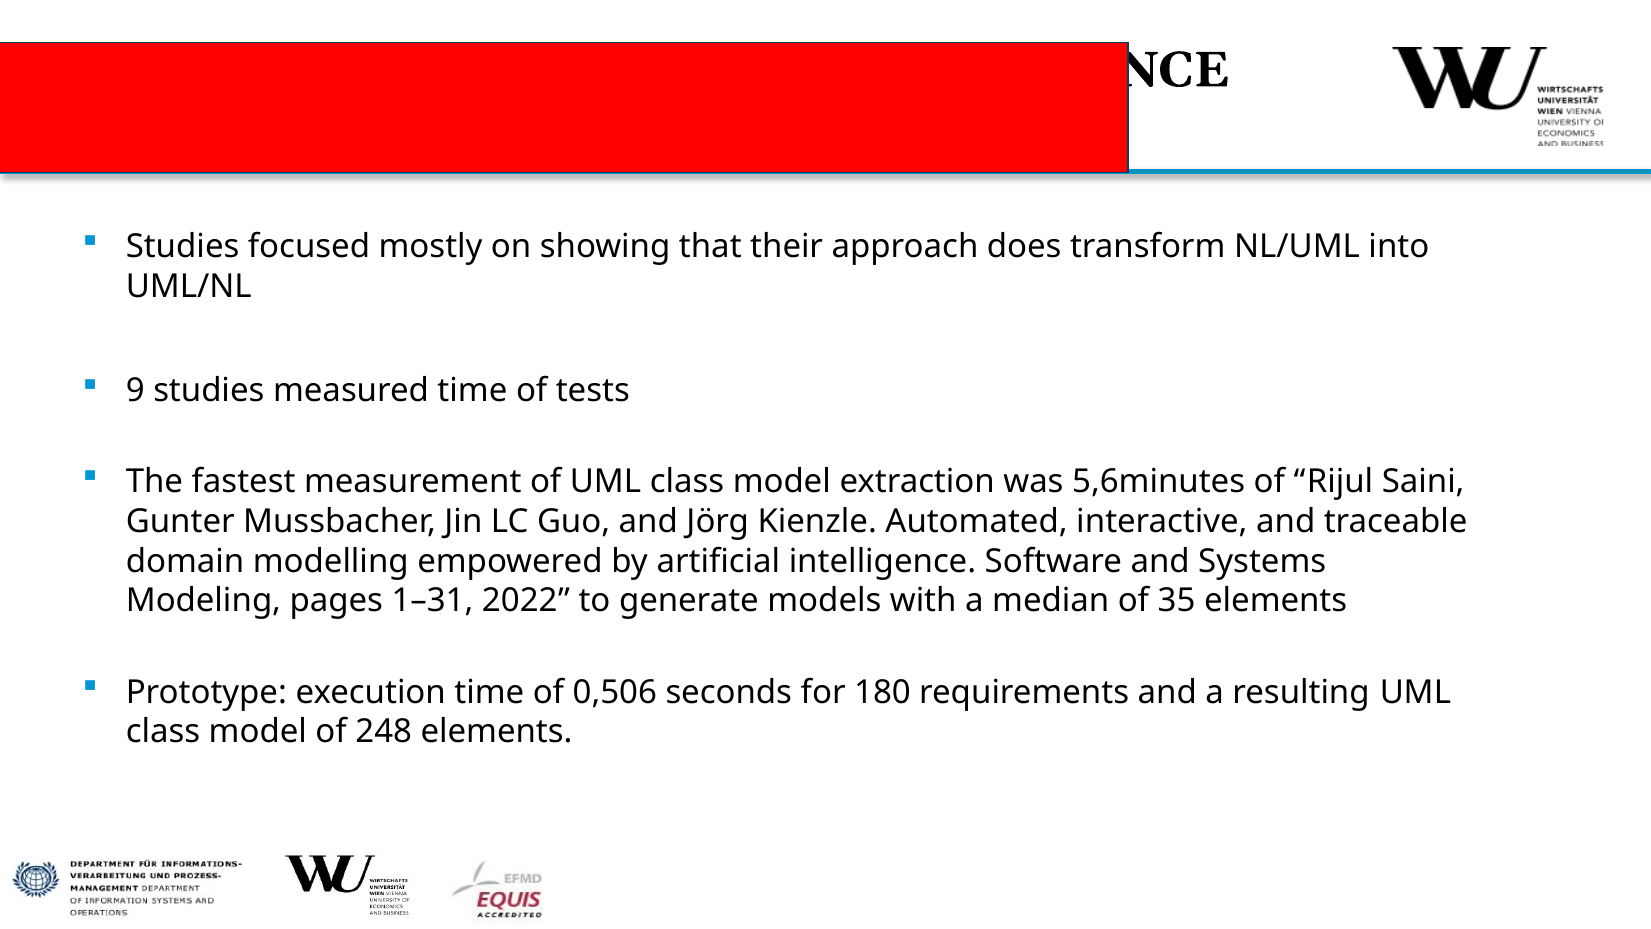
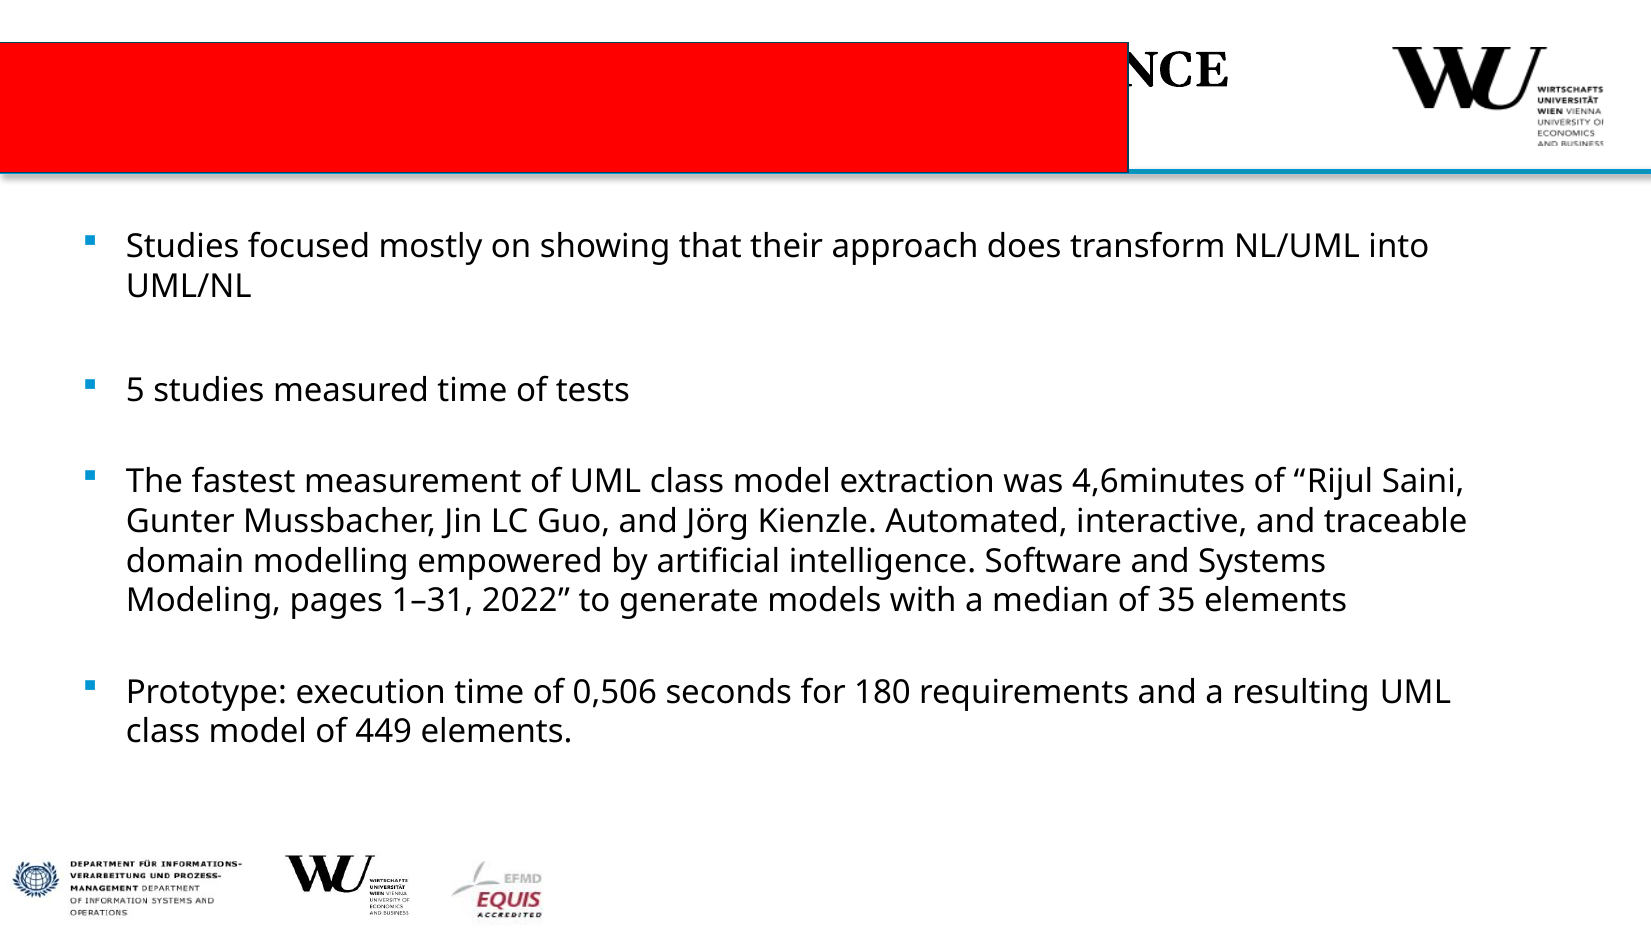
9: 9 -> 5 (135, 390)
5,6minutes: 5,6minutes -> 4,6minutes (1159, 482)
248: 248 -> 449 (384, 732)
